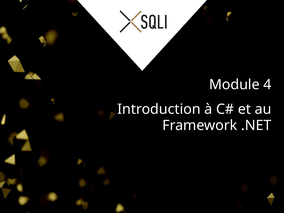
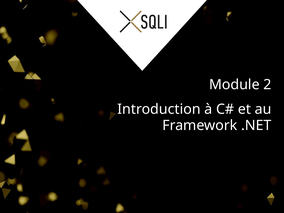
4: 4 -> 2 (267, 85)
